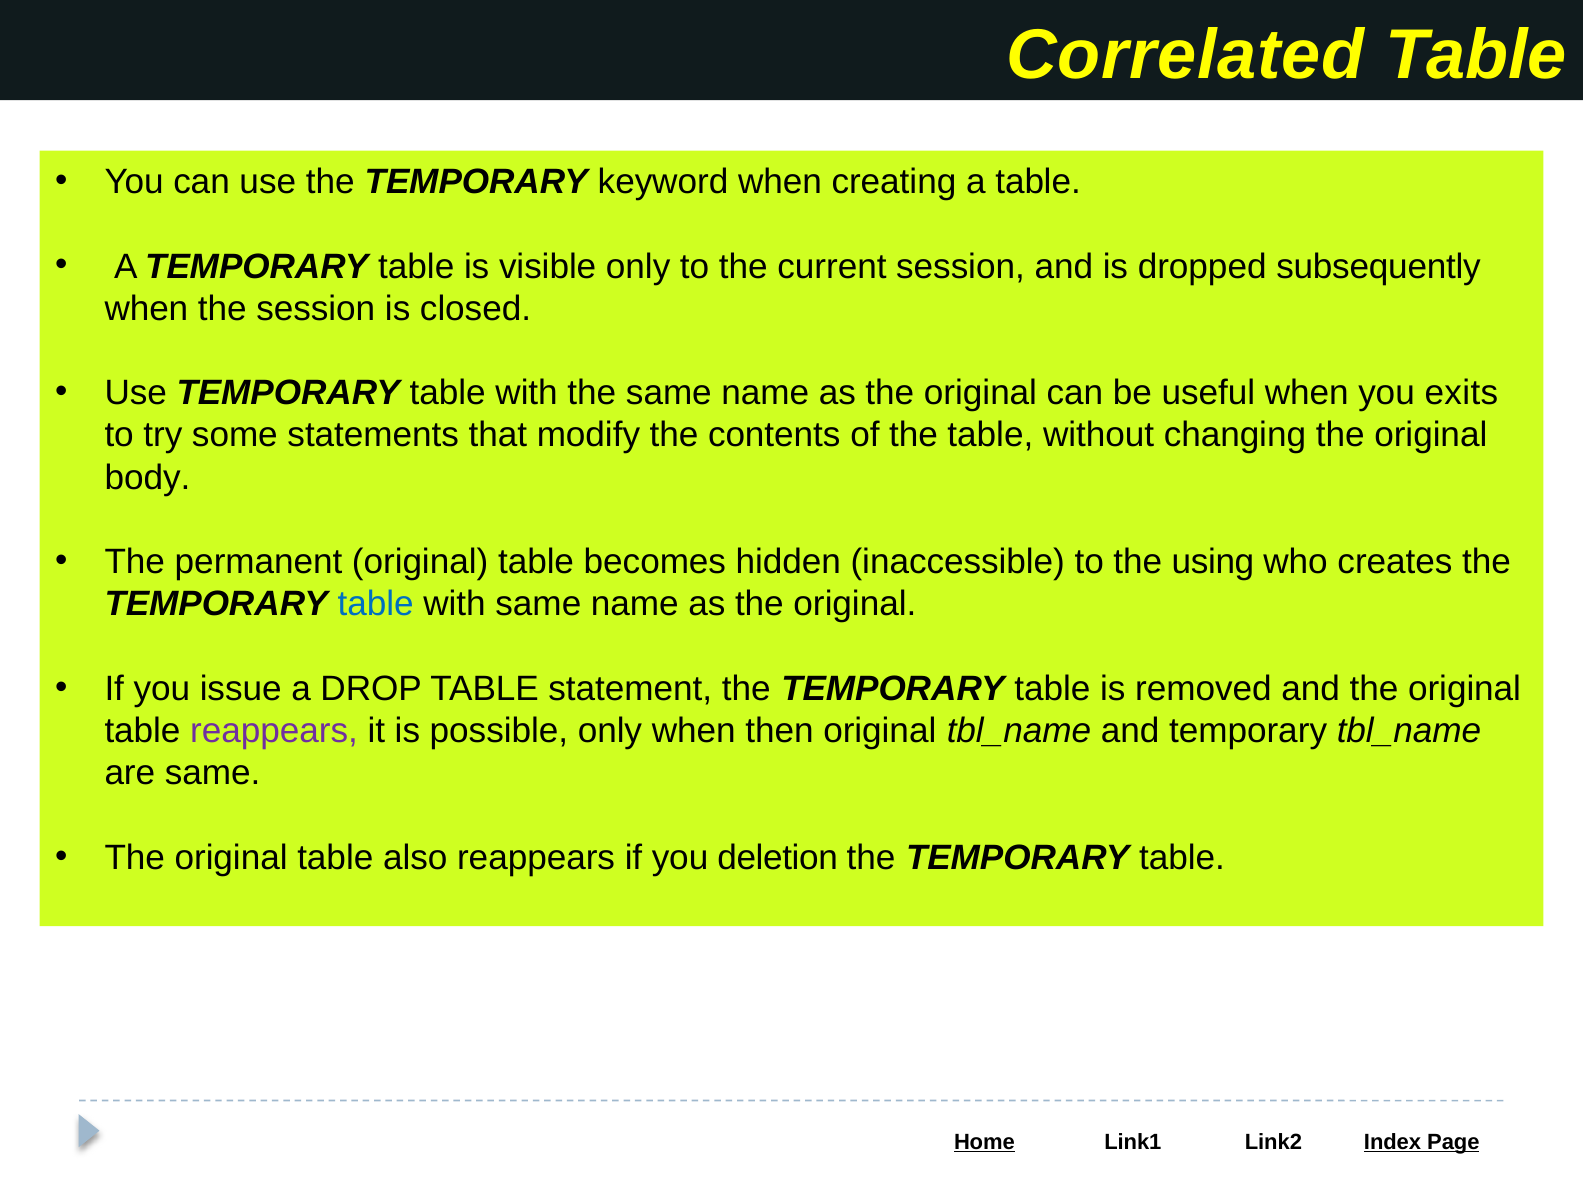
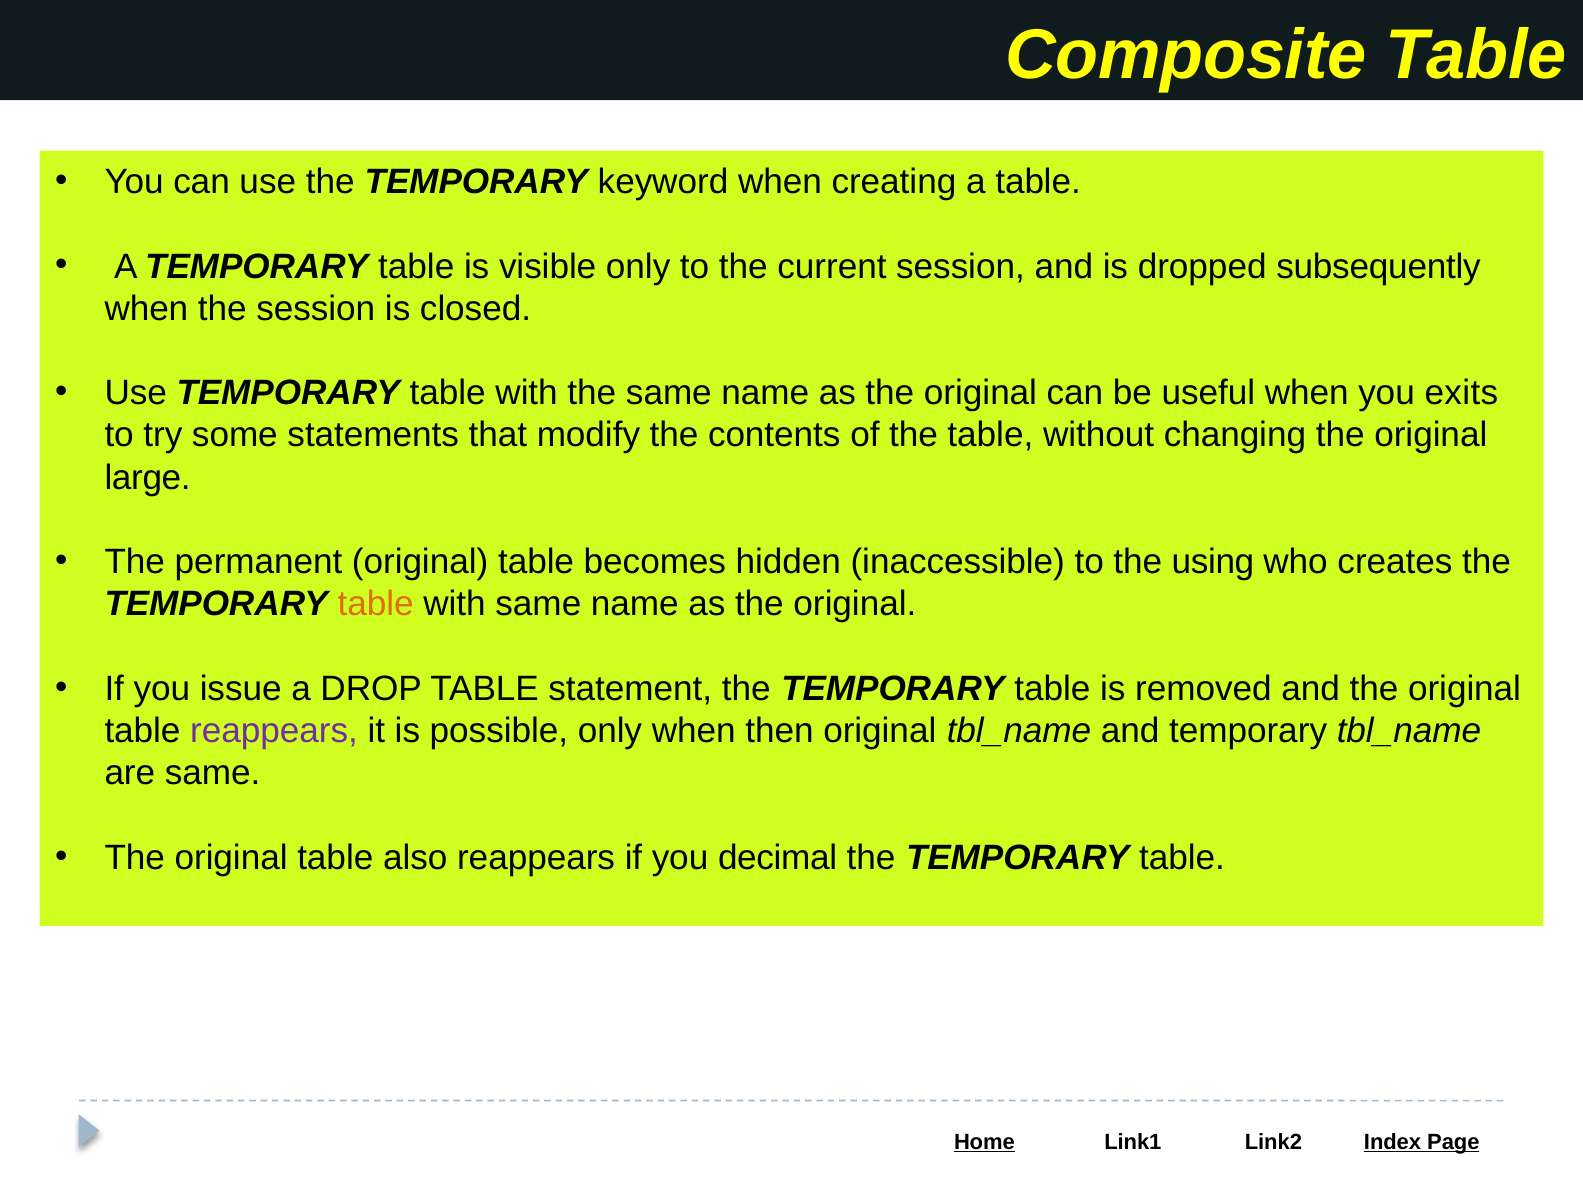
Correlated: Correlated -> Composite (1186, 55)
body: body -> large (148, 477)
table colour: blue -> orange (376, 604)
deletion: deletion -> decimal (778, 857)
